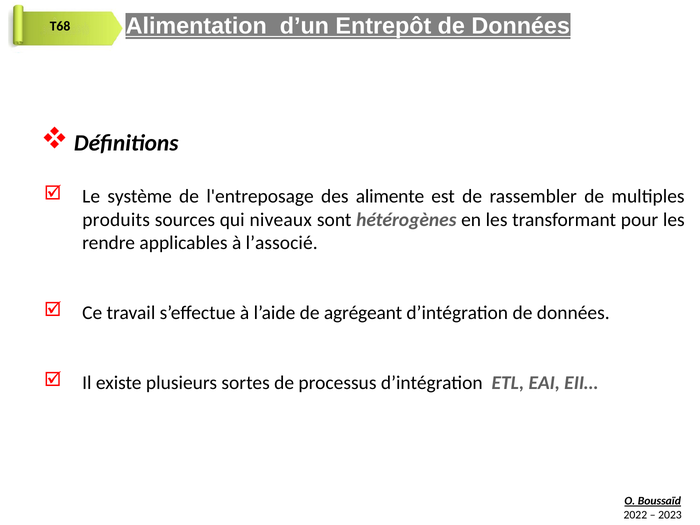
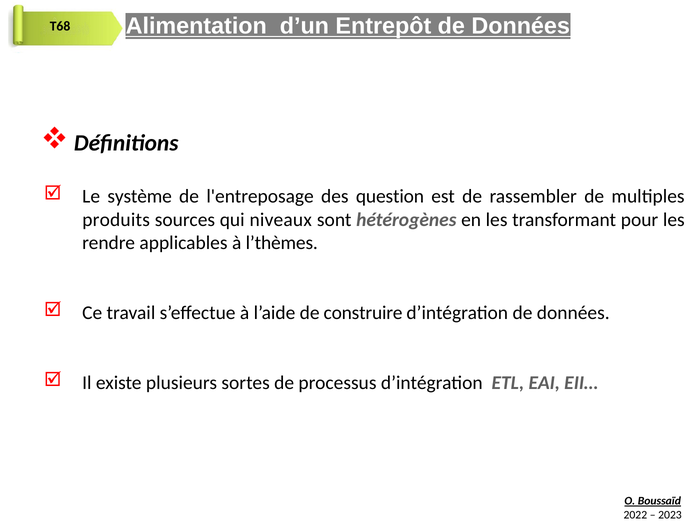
alimente: alimente -> question (390, 196)
l’associé: l’associé -> l’thèmes (282, 243)
agrégeant: agrégeant -> construire (363, 313)
